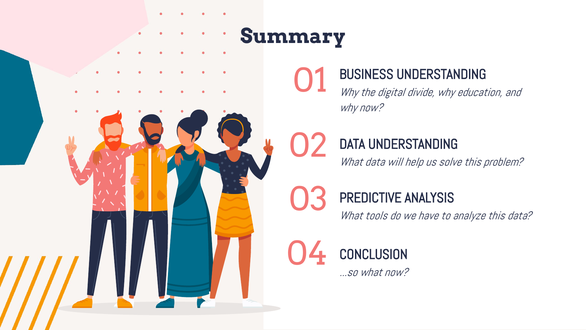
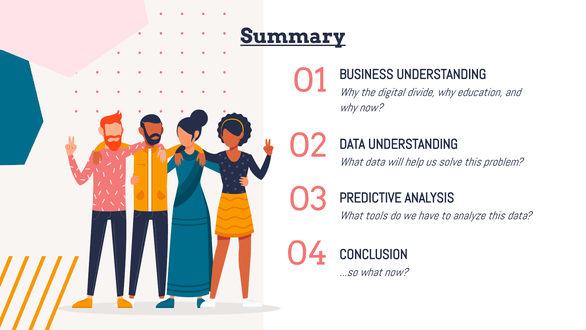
Summary underline: none -> present (293, 37)
